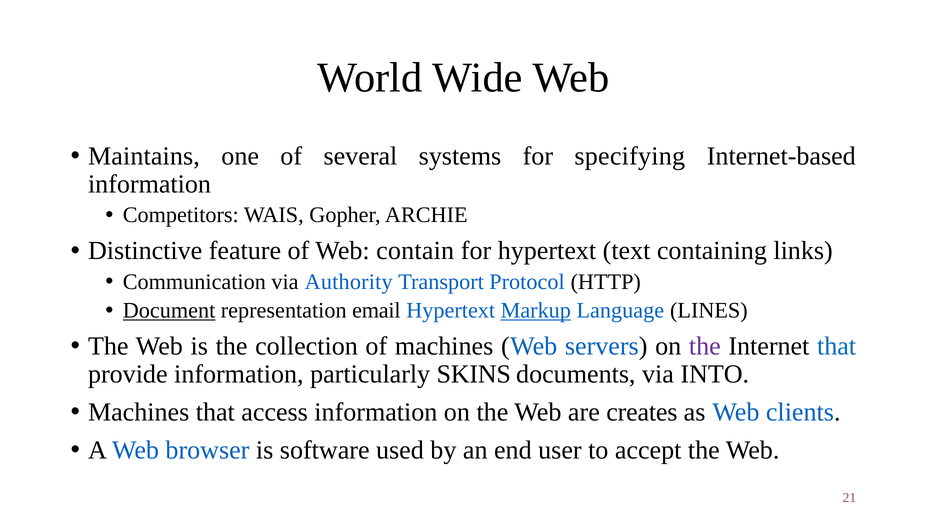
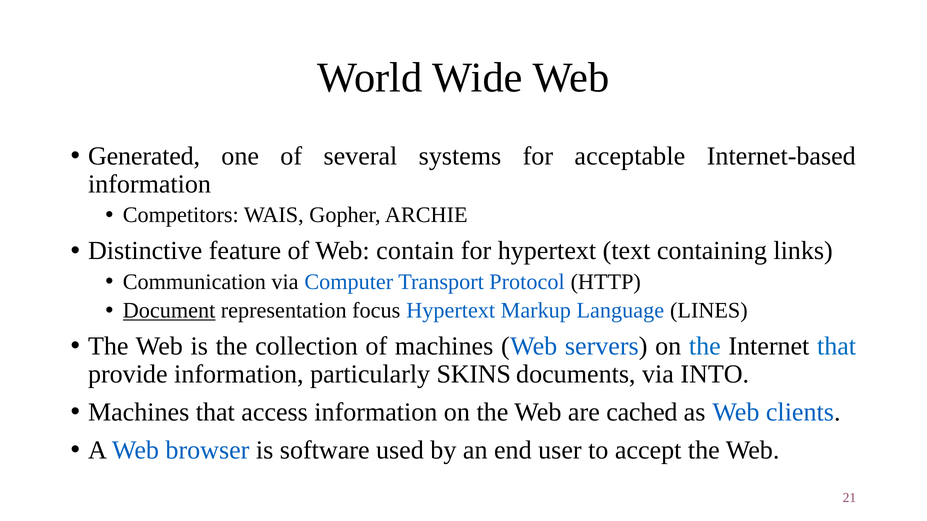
Maintains: Maintains -> Generated (144, 156)
specifying: specifying -> acceptable (630, 156)
Authority: Authority -> Computer (349, 282)
email: email -> focus (376, 311)
Markup underline: present -> none (536, 311)
the colour: purple -> blue (705, 347)
creates: creates -> cached (642, 413)
